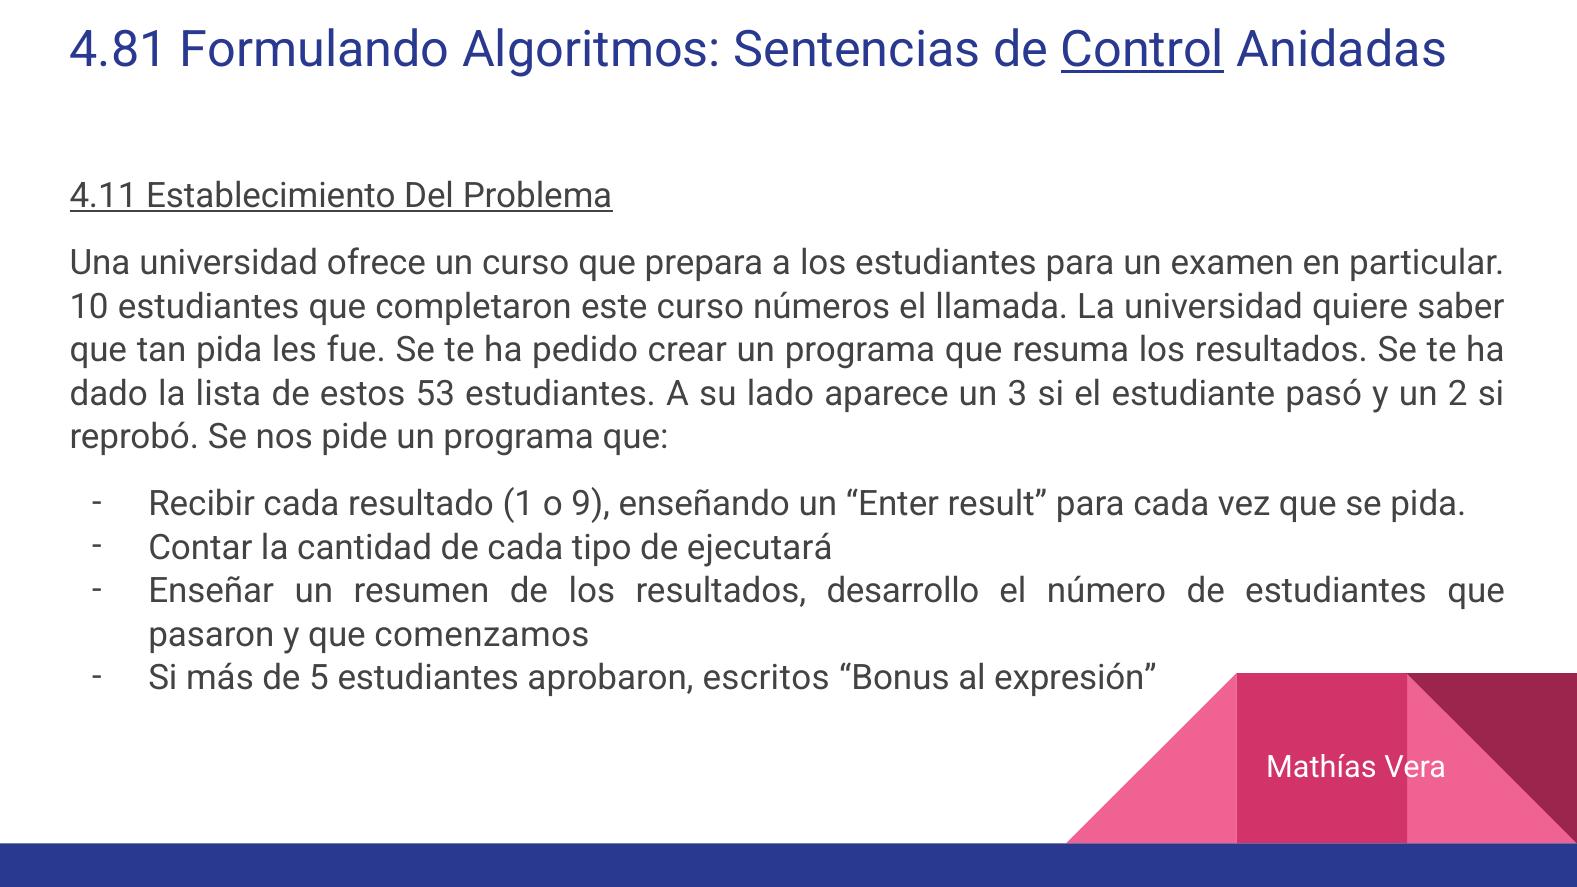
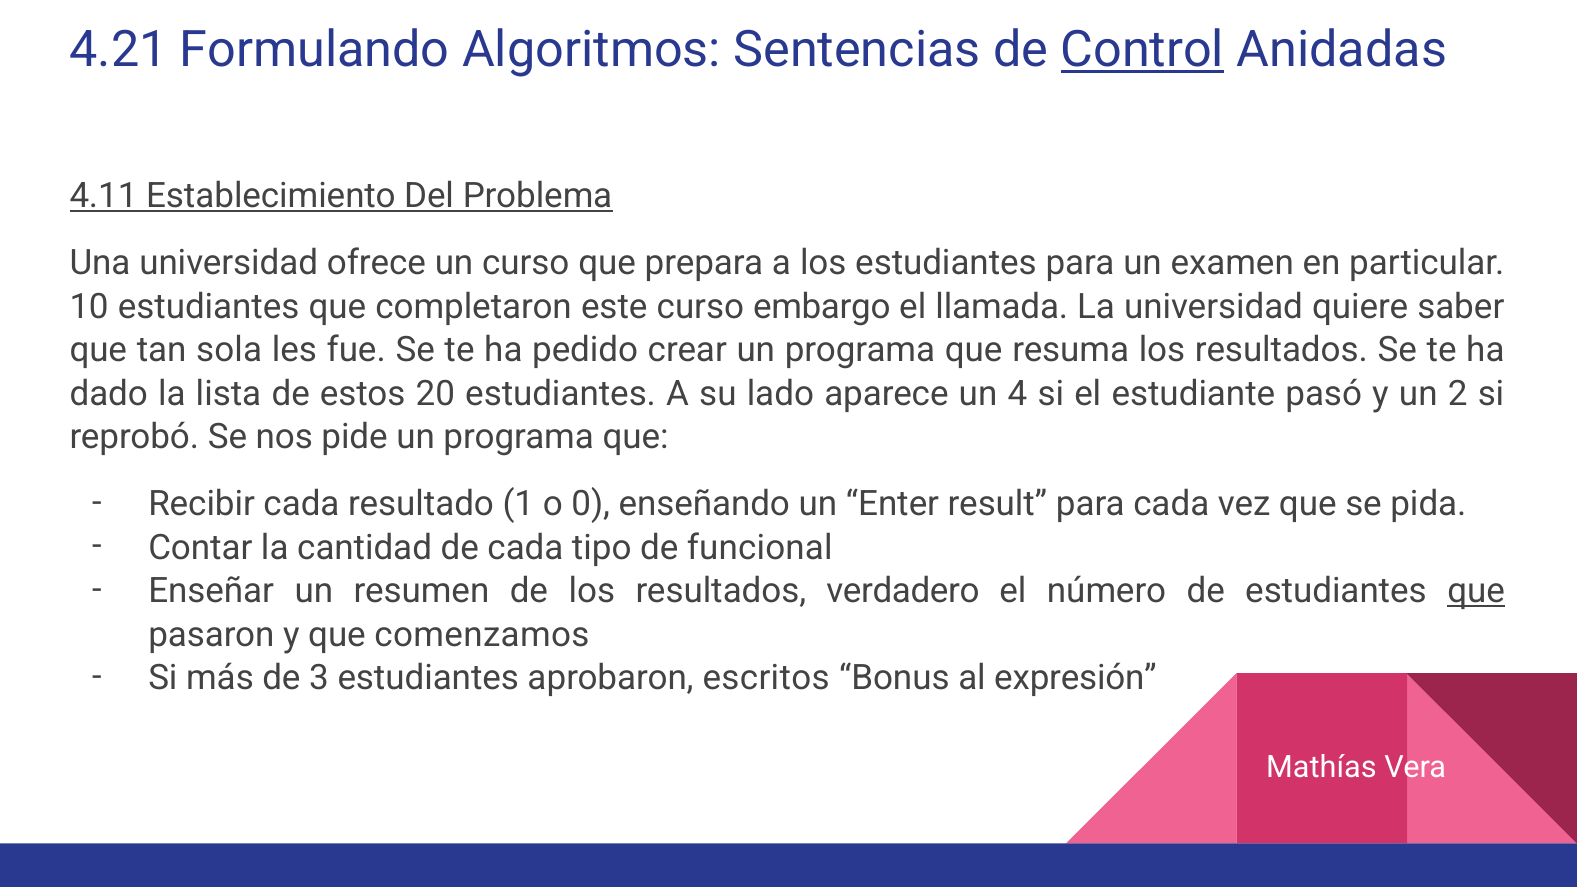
4.81: 4.81 -> 4.21 (119, 50)
números: números -> embargo (822, 307)
tan pida: pida -> sola (229, 350)
53: 53 -> 20 (435, 394)
3: 3 -> 4 (1017, 394)
9: 9 -> 0 (591, 504)
ejecutará: ejecutará -> funcional (760, 548)
desarrollo: desarrollo -> verdadero (903, 591)
que underline: none -> present (1476, 591)
5: 5 -> 3 (319, 678)
